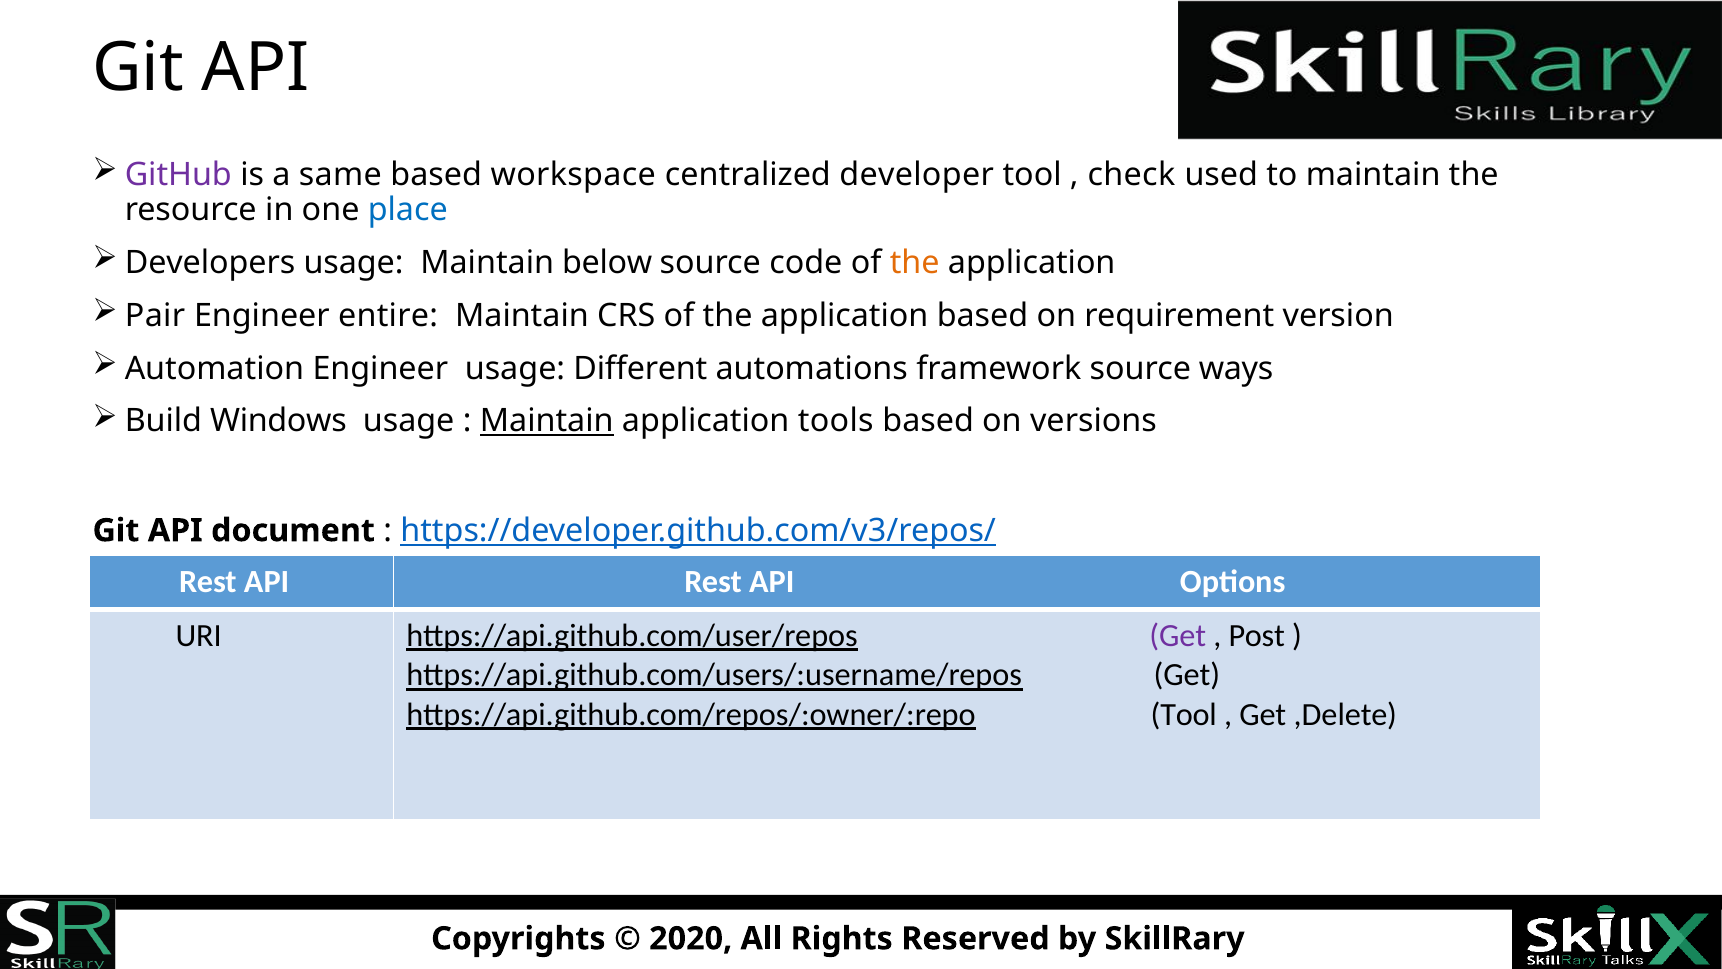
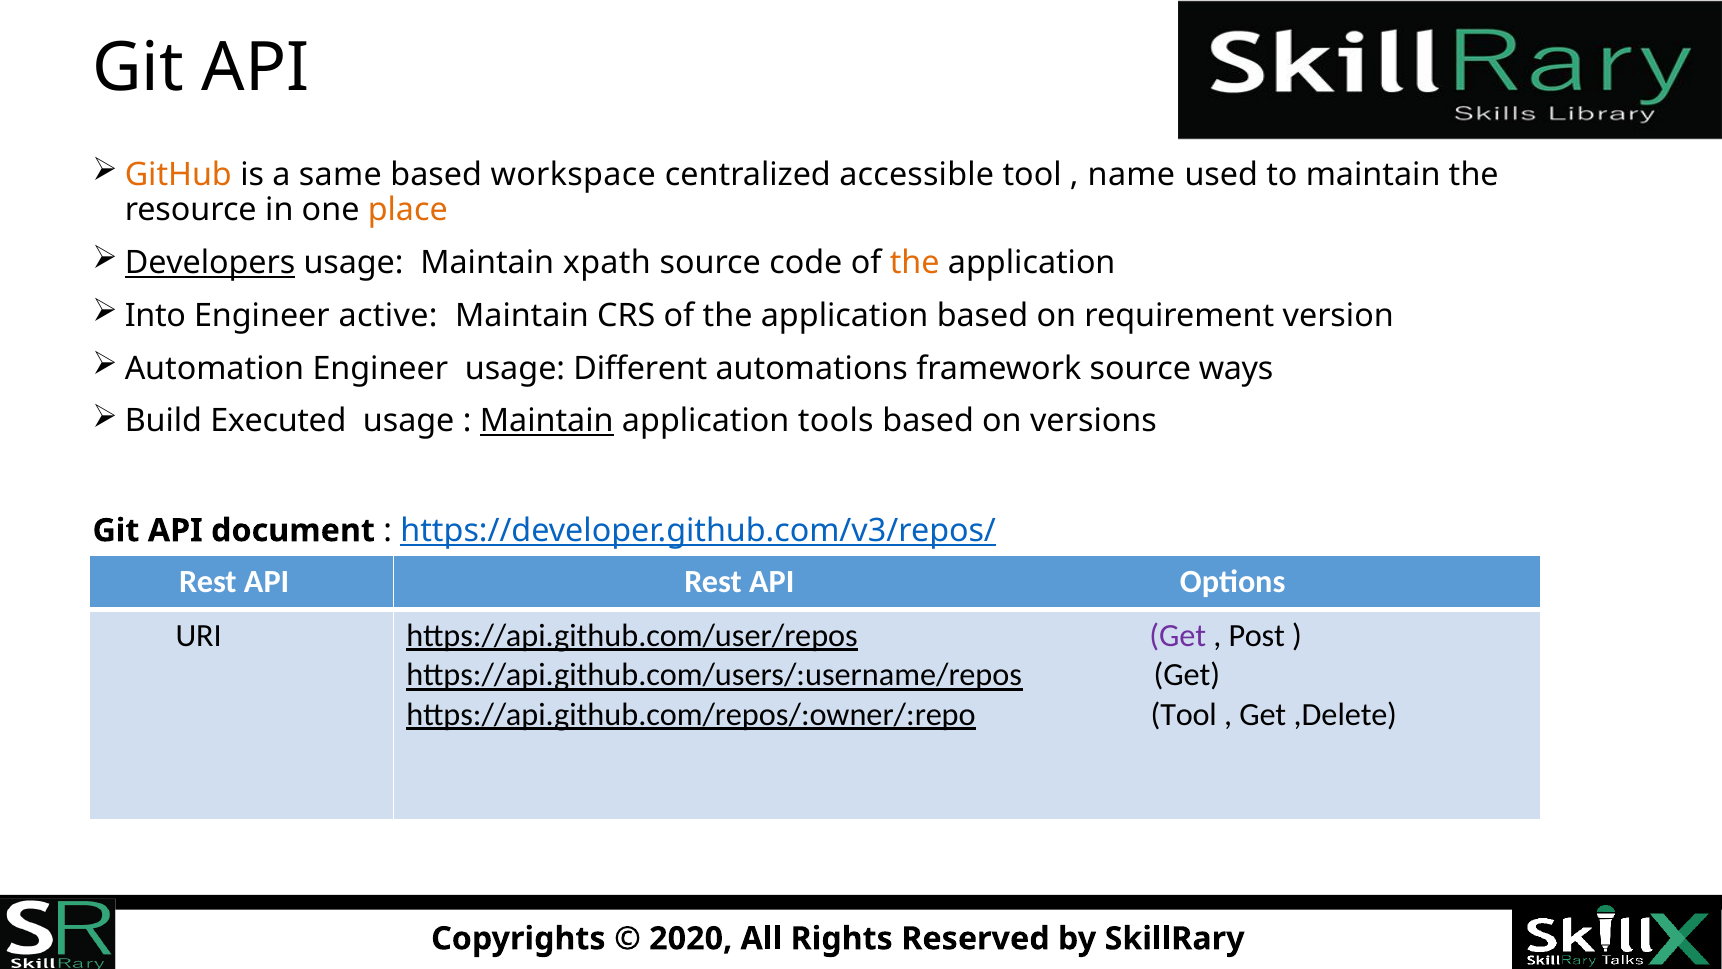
GitHub colour: purple -> orange (178, 175)
developer: developer -> accessible (917, 175)
check: check -> name (1131, 175)
place colour: blue -> orange (408, 210)
Developers underline: none -> present (210, 263)
below: below -> xpath (607, 263)
Pair: Pair -> Into (155, 315)
entire: entire -> active (388, 315)
Windows: Windows -> Executed (278, 421)
